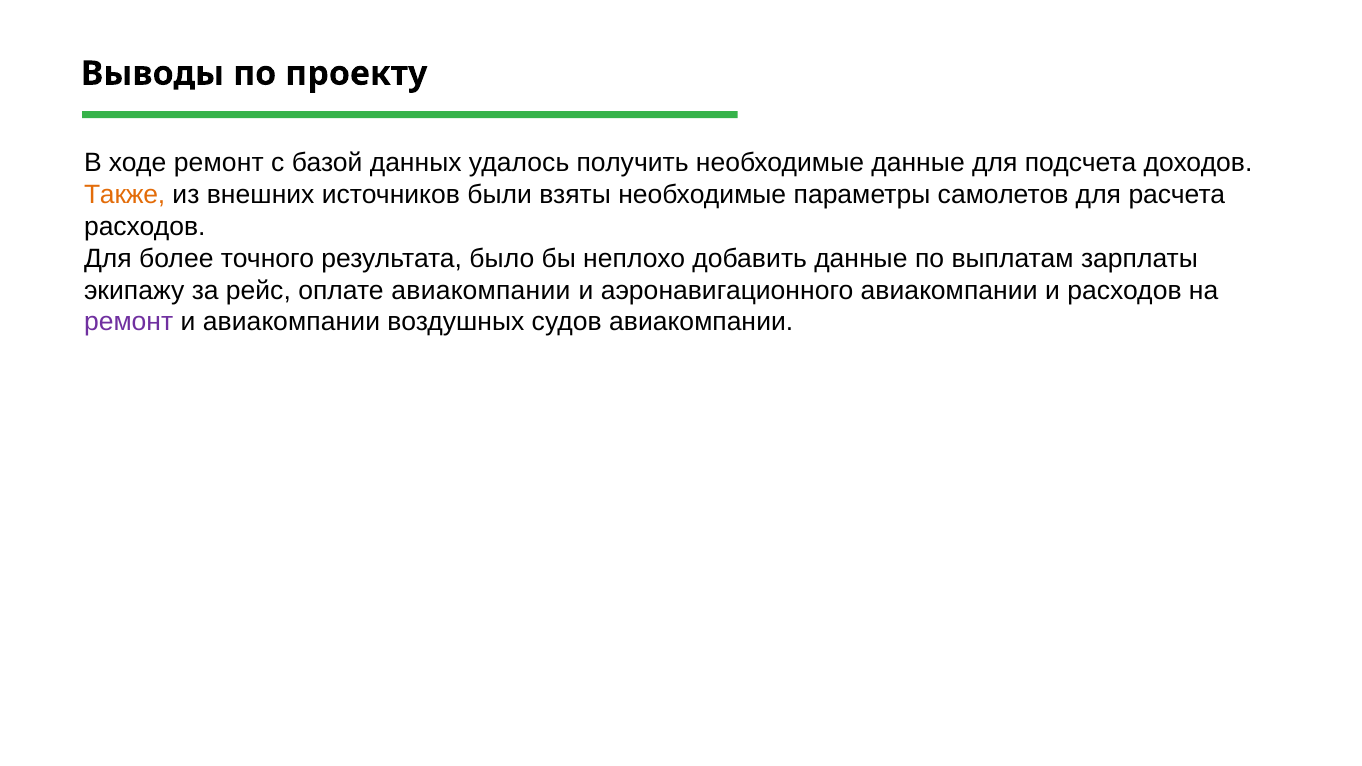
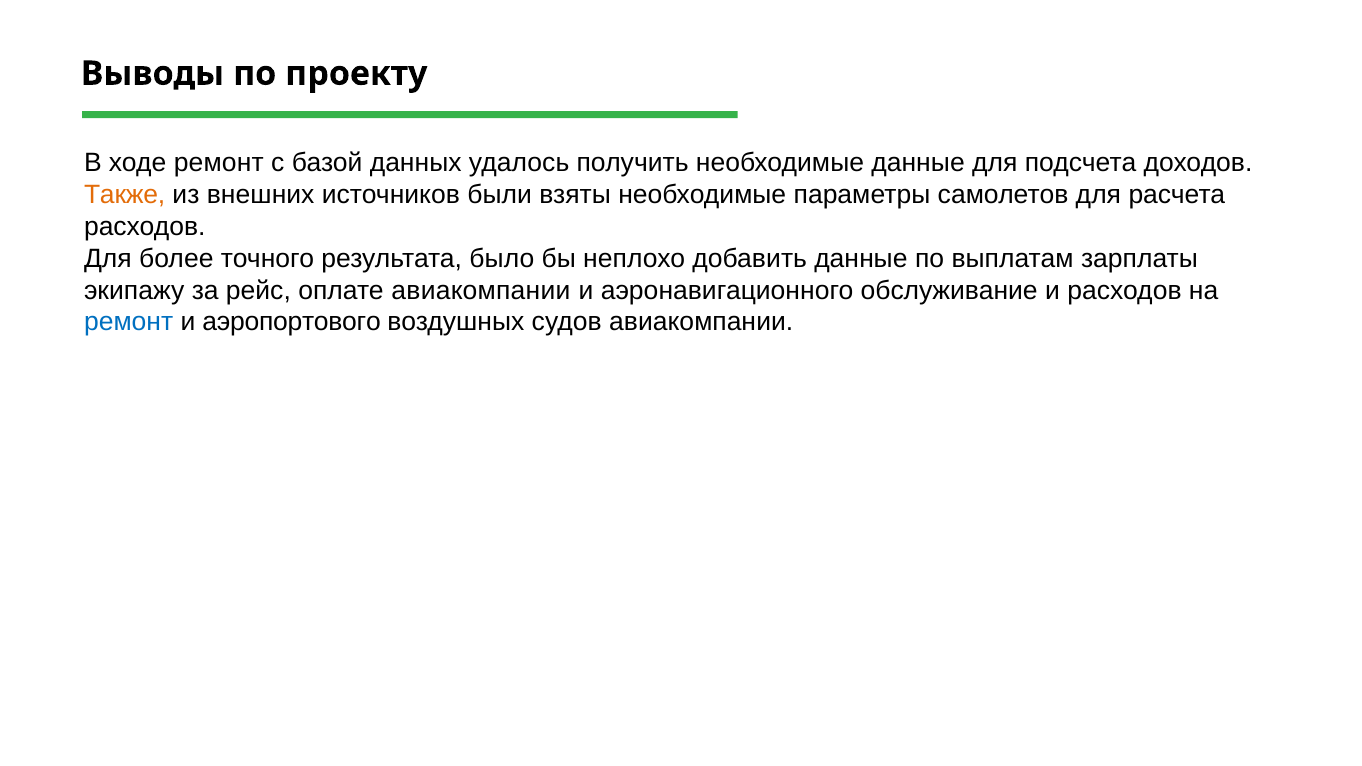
аэронавигационного авиакомпании: авиакомпании -> обслуживание (949, 290)
ремонт colour: purple -> blue (129, 322)
и авиакомпании: авиакомпании -> аэропортового (292, 322)
